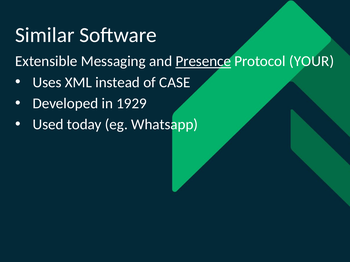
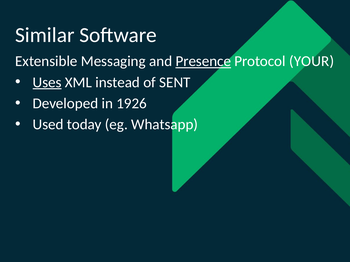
Uses underline: none -> present (47, 82)
CASE: CASE -> SENT (175, 82)
1929: 1929 -> 1926 (132, 104)
